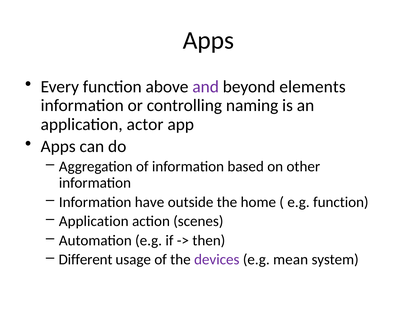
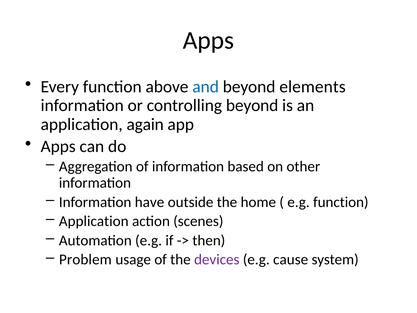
and colour: purple -> blue (206, 87)
controlling naming: naming -> beyond (252, 105)
actor: actor -> again (145, 124)
Different: Different -> Problem (85, 259)
mean: mean -> cause (291, 259)
